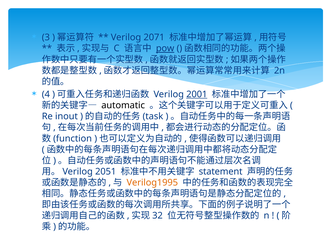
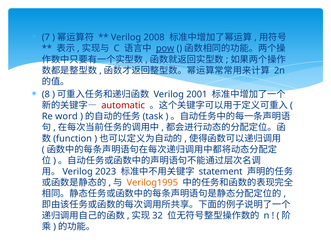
3: 3 -> 7 (46, 37)
2071: 2071 -> 2008 (154, 37)
4: 4 -> 8 (46, 94)
2001 underline: present -> none (197, 94)
automatic colour: black -> red (123, 106)
inout: inout -> word (66, 117)
2051: 2051 -> 2023 (106, 172)
